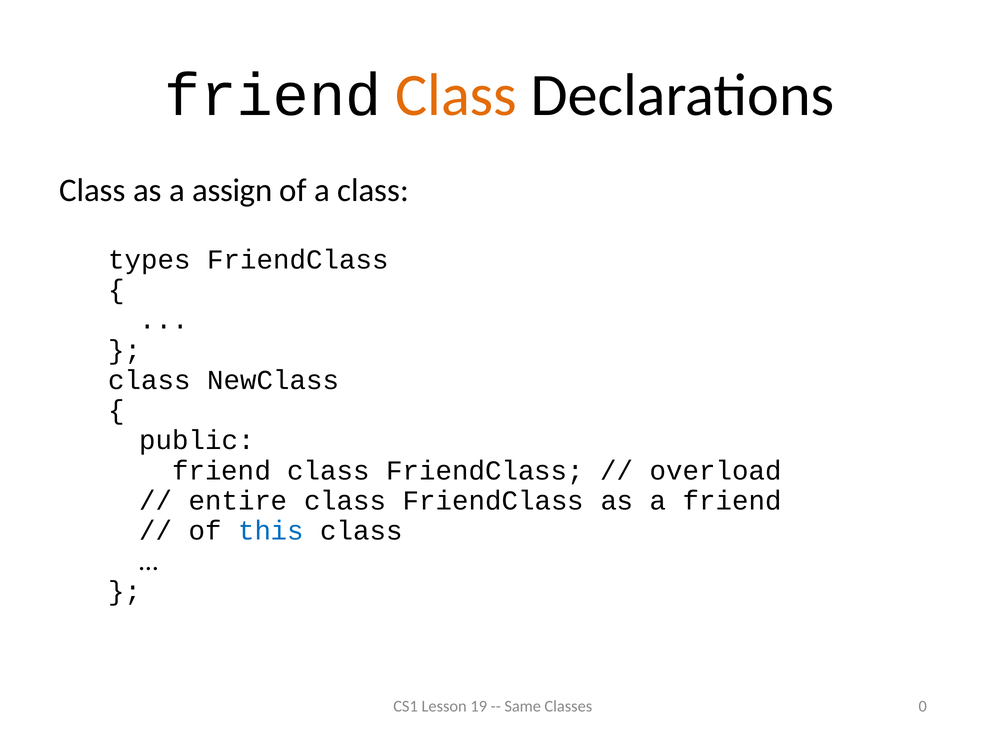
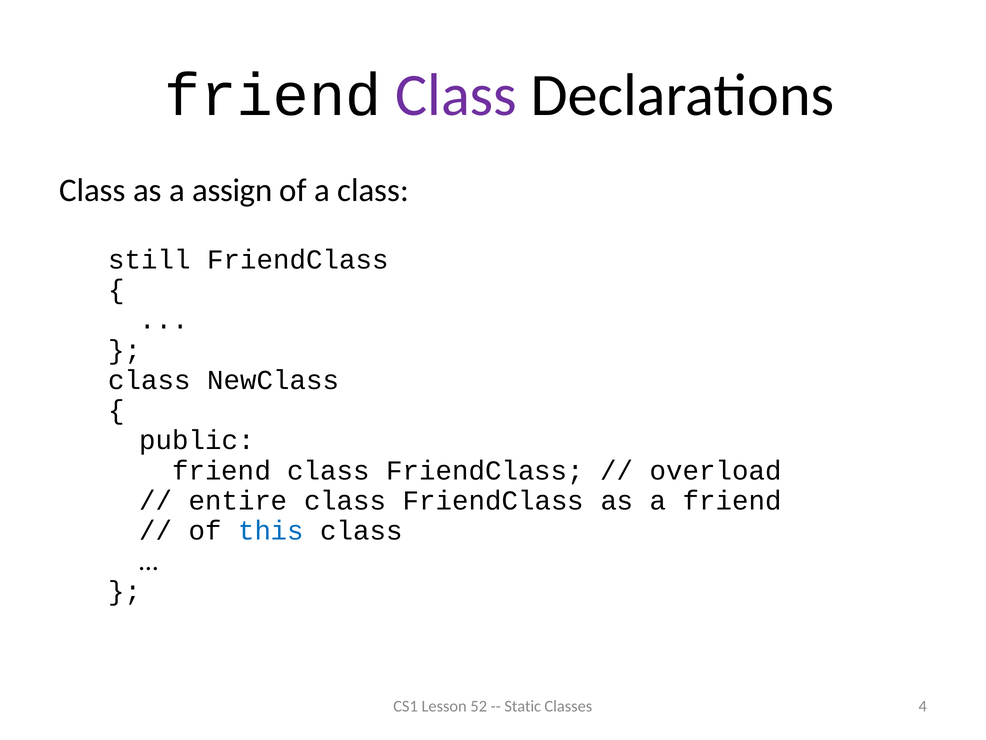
Class colour: orange -> purple (456, 95)
types: types -> still (150, 259)
19: 19 -> 52 (479, 706)
Same: Same -> Static (523, 706)
0: 0 -> 4 (923, 706)
